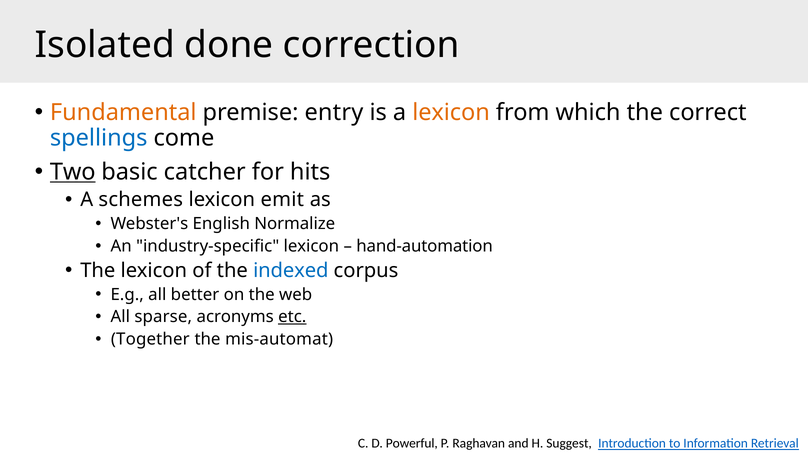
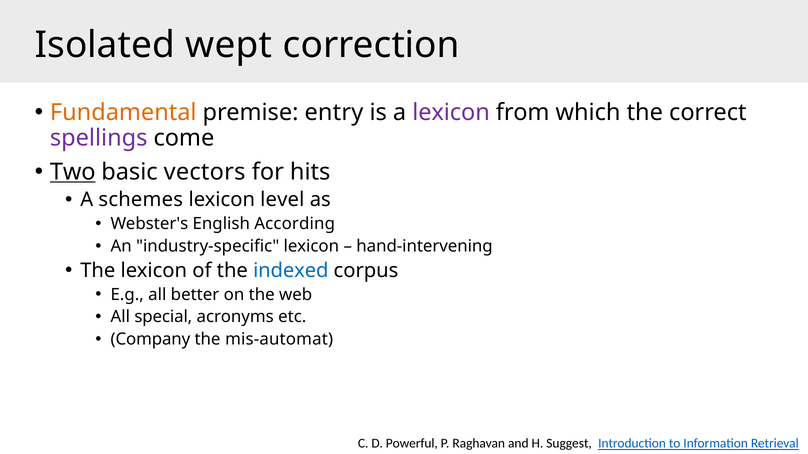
done: done -> wept (229, 45)
lexicon colour: orange -> purple (451, 113)
spellings colour: blue -> purple (99, 138)
catcher: catcher -> vectors (205, 172)
emit: emit -> level (282, 200)
Normalize: Normalize -> According (295, 224)
hand-automation: hand-automation -> hand-intervening (425, 247)
sparse: sparse -> special (163, 317)
etc underline: present -> none (292, 317)
Together: Together -> Company (150, 340)
